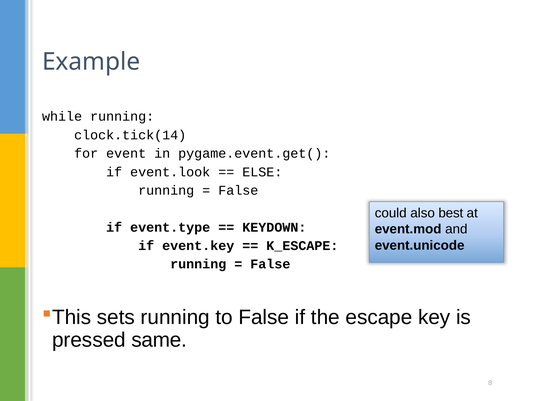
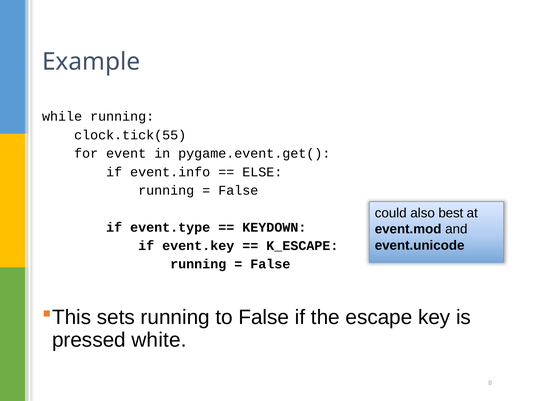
clock.tick(14: clock.tick(14 -> clock.tick(55 (130, 135)
event.look: event.look -> event.info (170, 172)
same: same -> white (159, 339)
